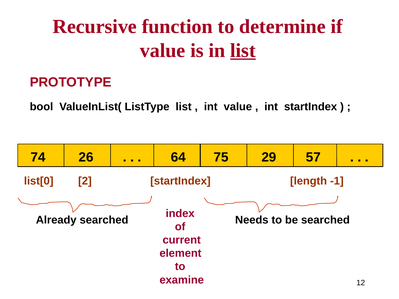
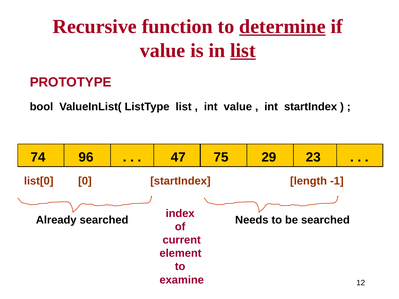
determine underline: none -> present (282, 27)
26: 26 -> 96 (86, 157)
64: 64 -> 47 (178, 157)
57: 57 -> 23 (313, 157)
2: 2 -> 0 (85, 181)
